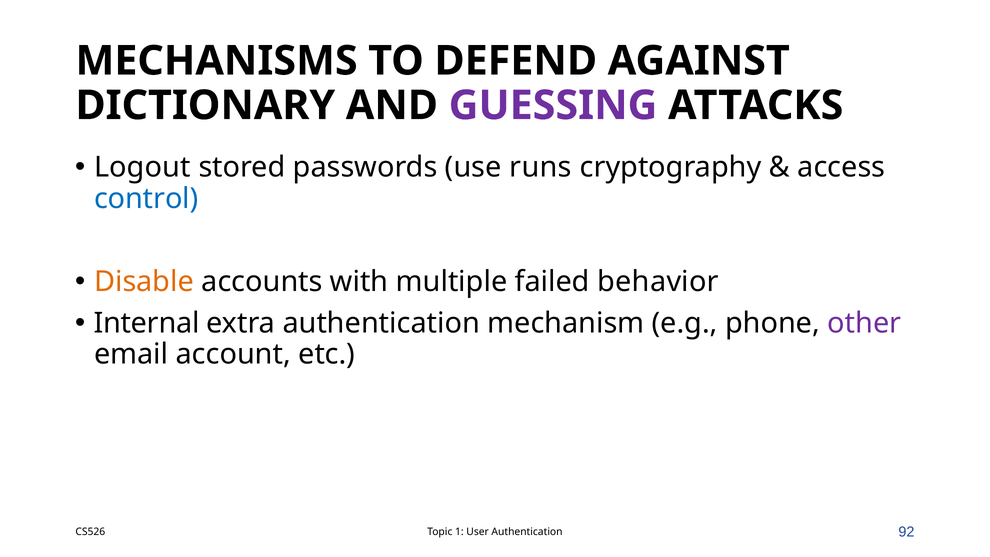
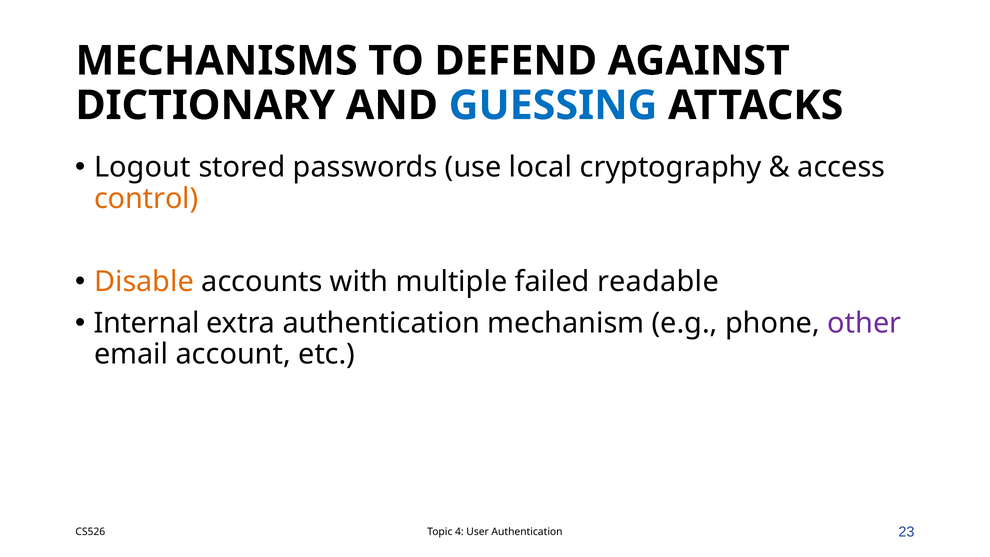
GUESSING colour: purple -> blue (553, 105)
runs: runs -> local (541, 167)
control colour: blue -> orange (146, 199)
behavior: behavior -> readable (658, 282)
1: 1 -> 4 (459, 532)
92: 92 -> 23 (906, 532)
